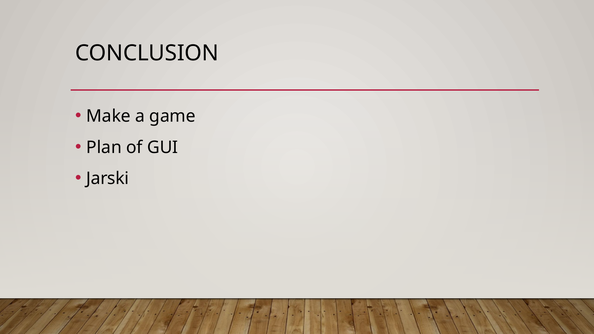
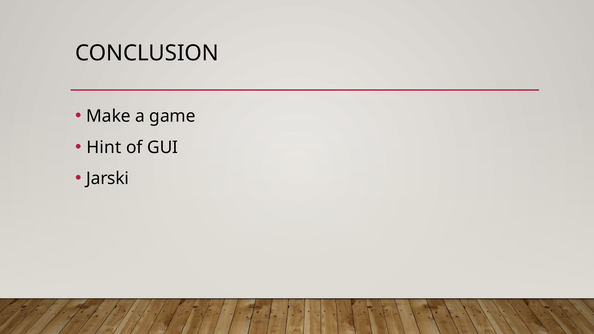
Plan: Plan -> Hint (104, 147)
